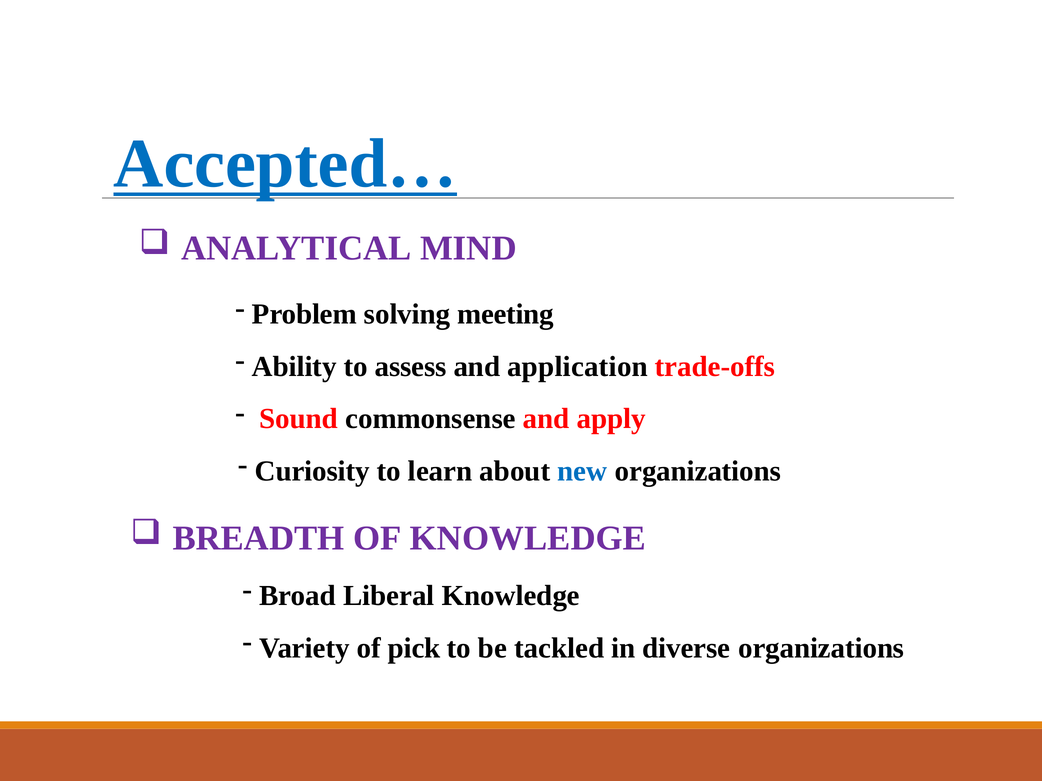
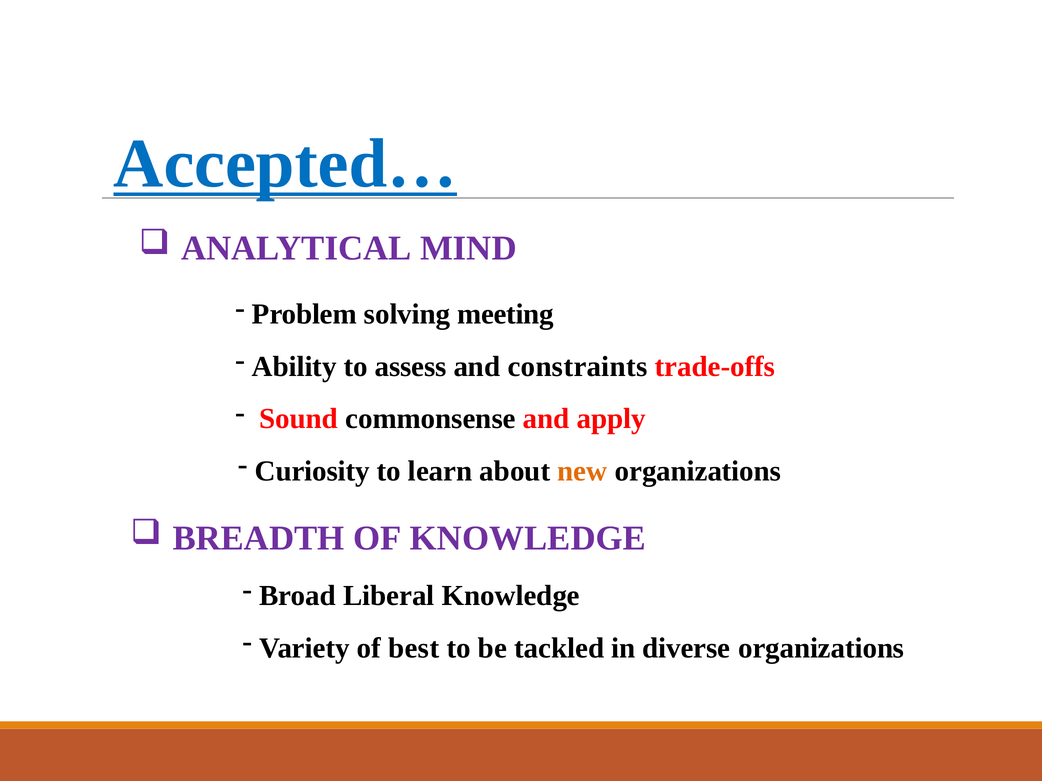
application: application -> constraints (578, 366)
new colour: blue -> orange (582, 471)
pick: pick -> best (414, 648)
